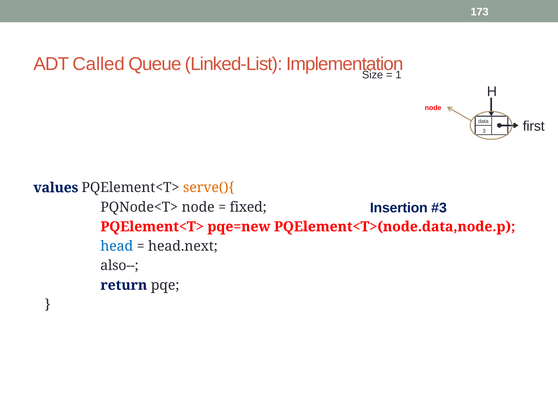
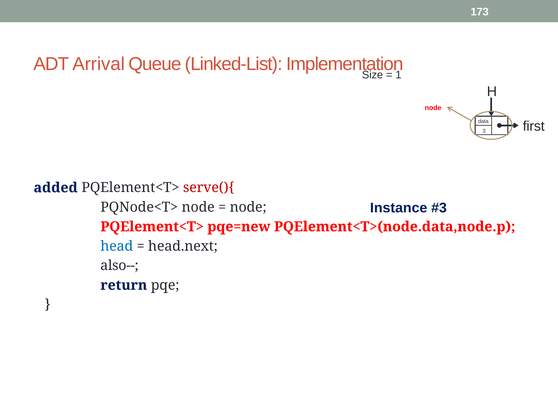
Called: Called -> Arrival (99, 64)
values: values -> added (56, 188)
serve(){ colour: orange -> red (209, 188)
Insertion: Insertion -> Instance (399, 208)
fixed: fixed -> node (248, 207)
